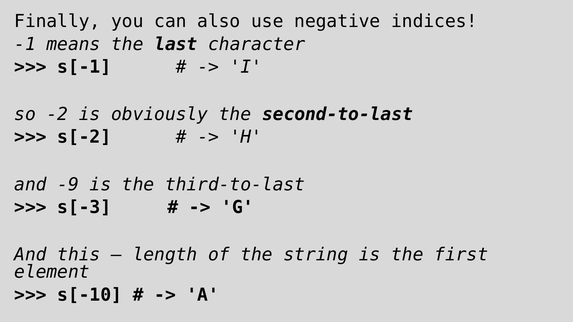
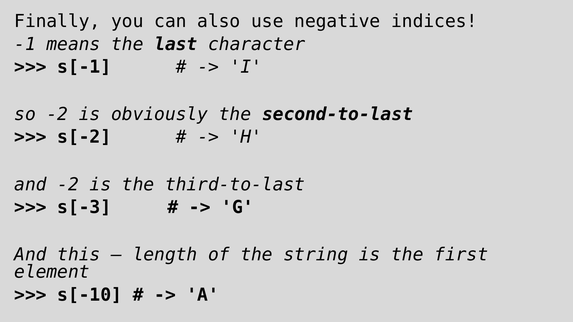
and -9: -9 -> -2 (68, 185)
